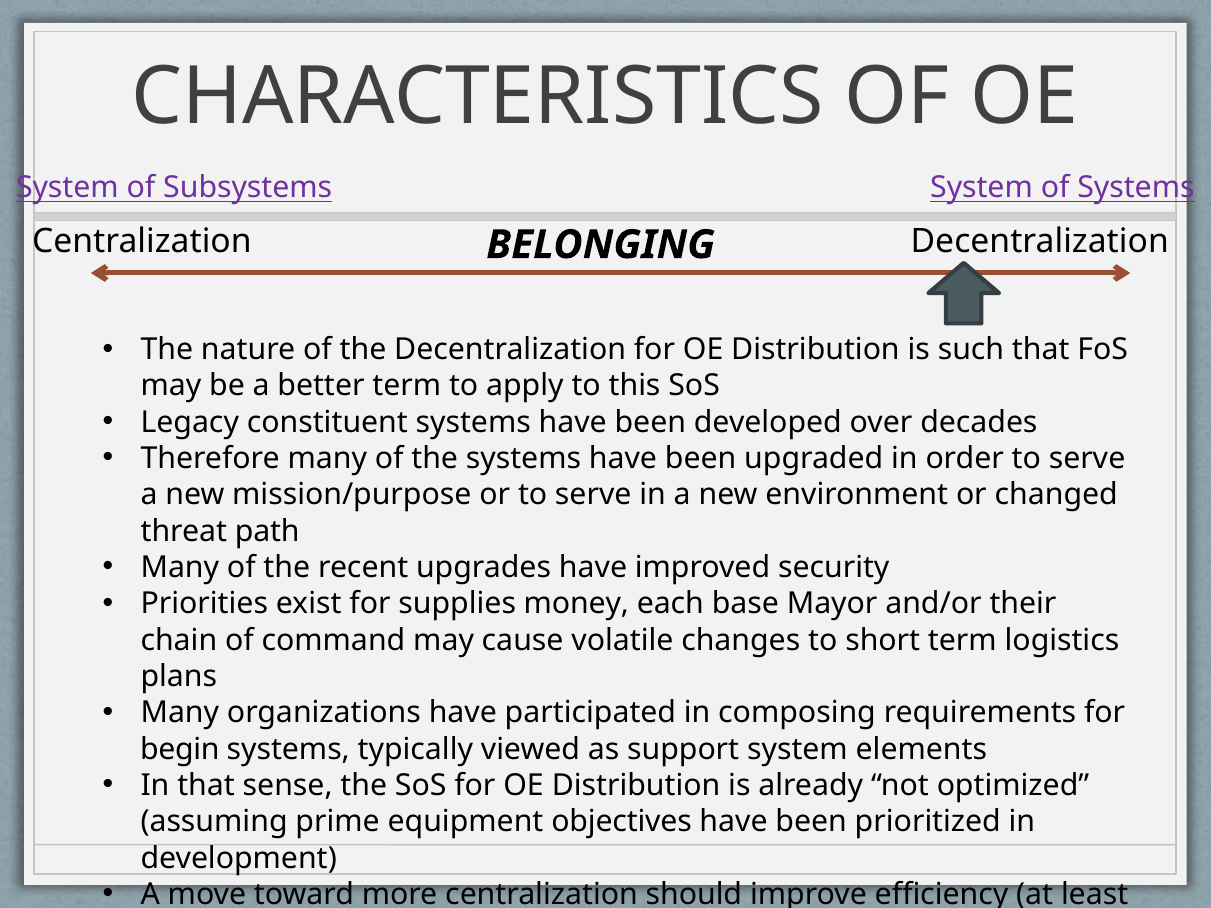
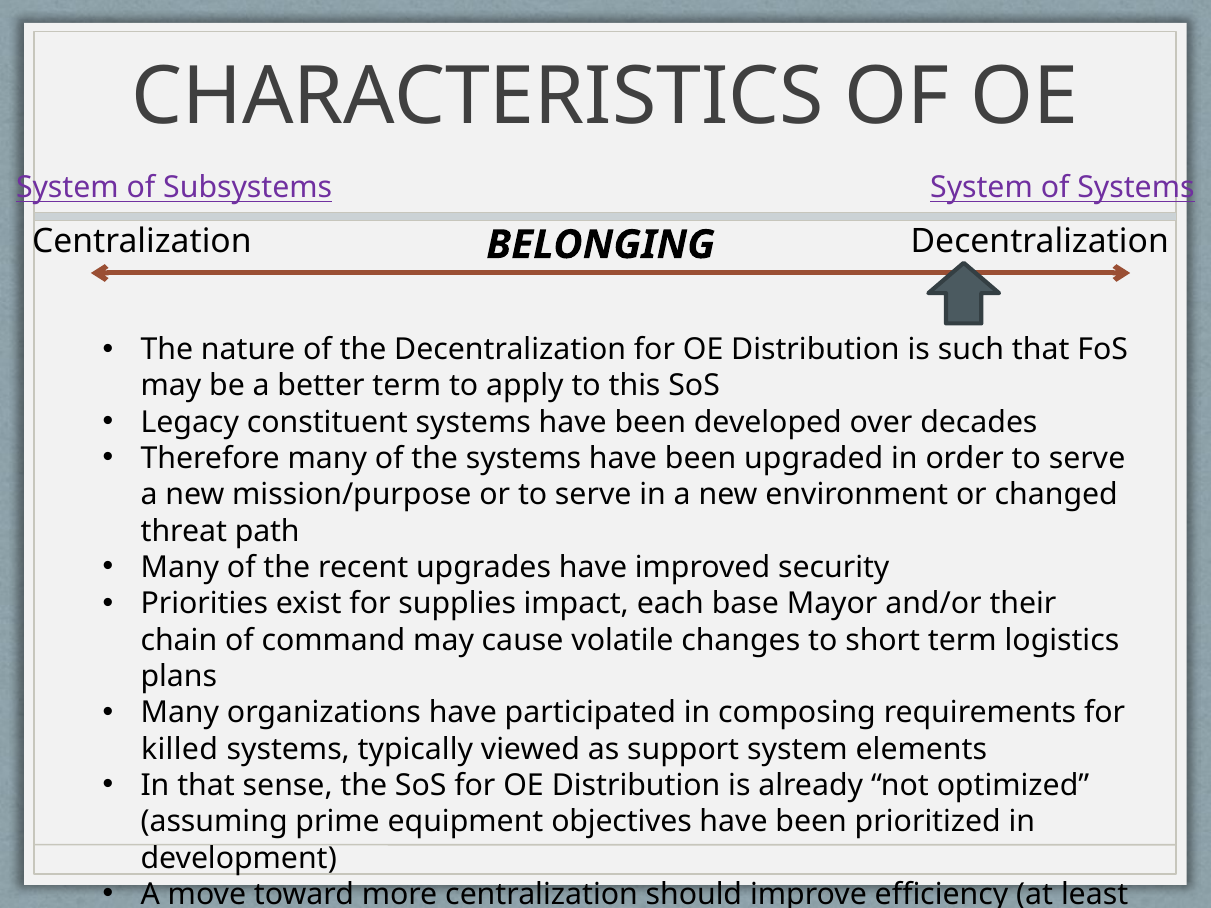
money: money -> impact (576, 604)
begin: begin -> killed (180, 749)
